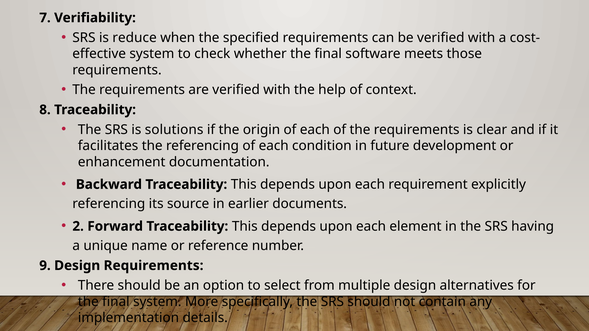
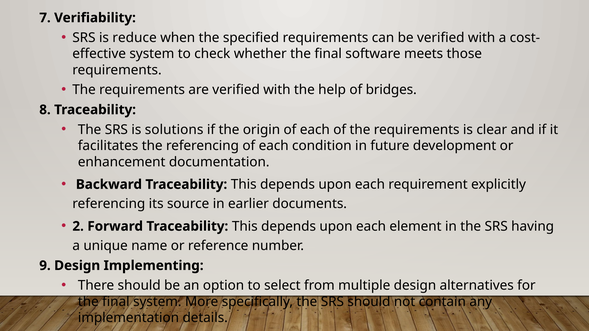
context: context -> bridges (391, 90)
Design Requirements: Requirements -> Implementing (154, 266)
